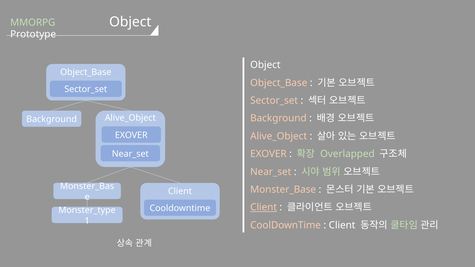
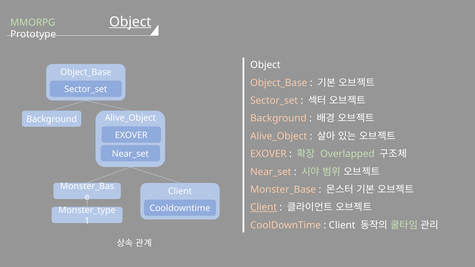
Object underline: none -> present (130, 22)
